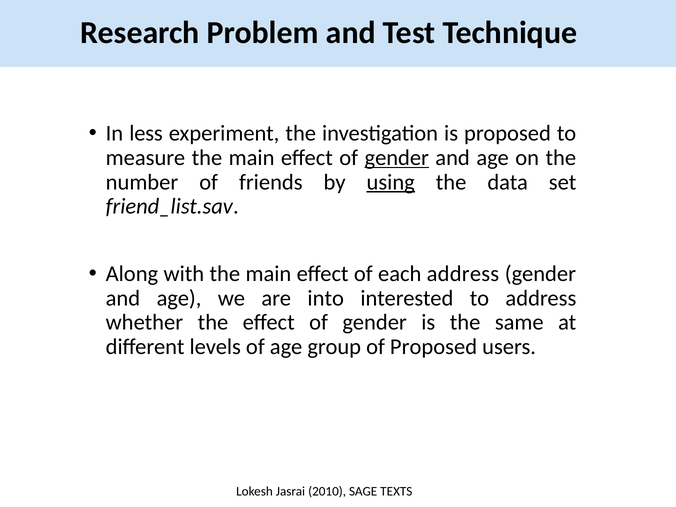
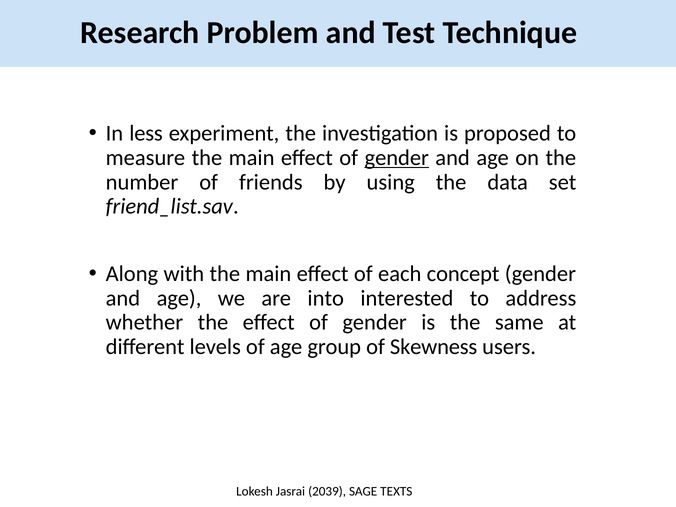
using underline: present -> none (391, 182)
each address: address -> concept (463, 274)
of Proposed: Proposed -> Skewness (434, 347)
2010: 2010 -> 2039 (327, 491)
